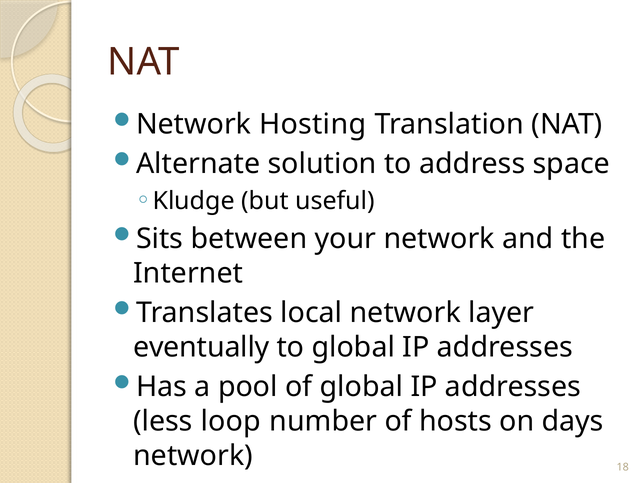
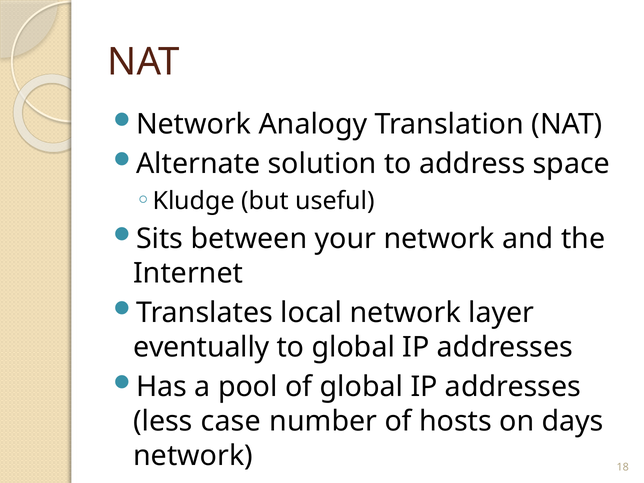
Hosting: Hosting -> Analogy (313, 124)
loop: loop -> case (231, 421)
